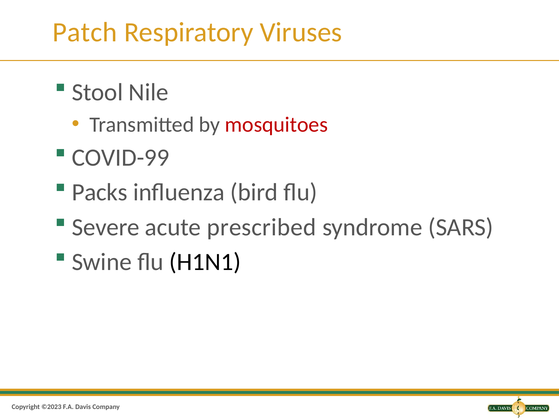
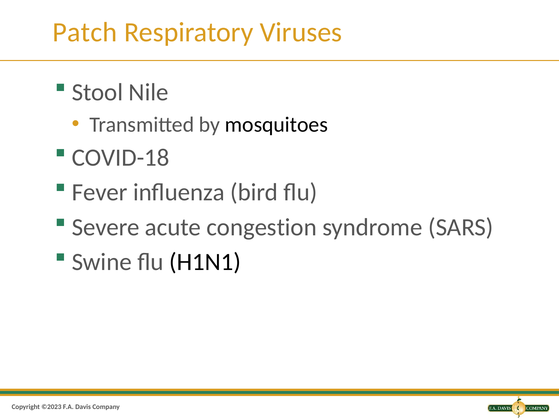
mosquitoes colour: red -> black (276, 125)
COVID-99: COVID-99 -> COVID-18 (120, 158)
Packs: Packs -> Fever (100, 193)
prescribed: prescribed -> congestion (262, 227)
